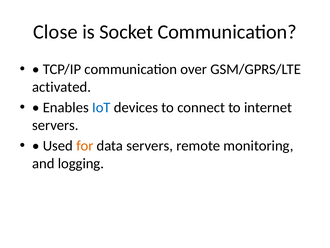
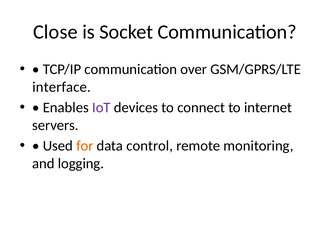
activated: activated -> interface (62, 87)
IoT colour: blue -> purple (101, 107)
data servers: servers -> control (150, 146)
